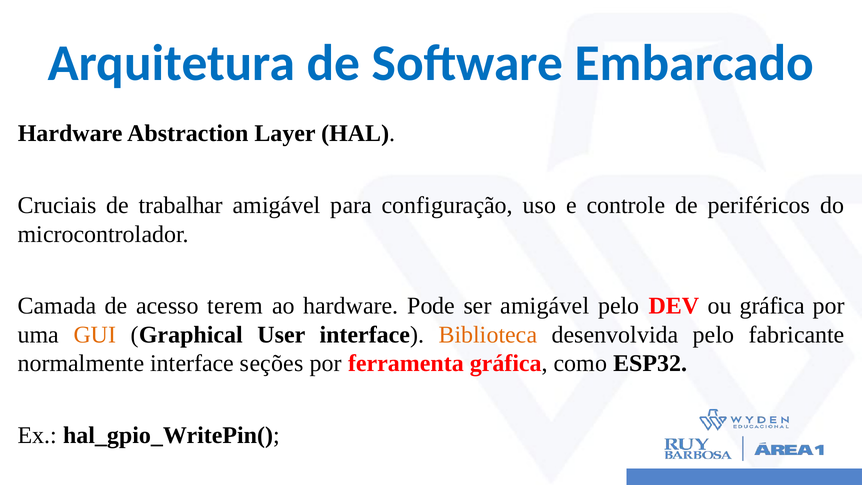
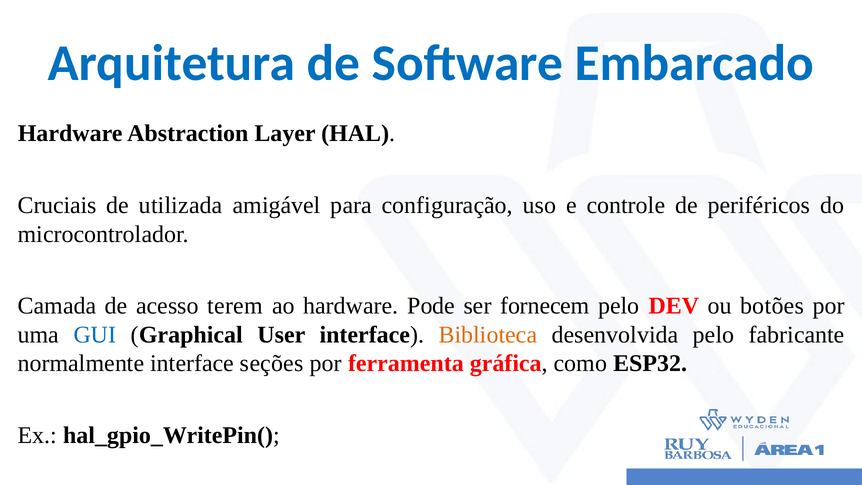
trabalhar: trabalhar -> utilizada (181, 205)
ser amigável: amigável -> fornecem (545, 306)
ou gráfica: gráfica -> botões (772, 306)
GUI colour: orange -> blue (95, 335)
